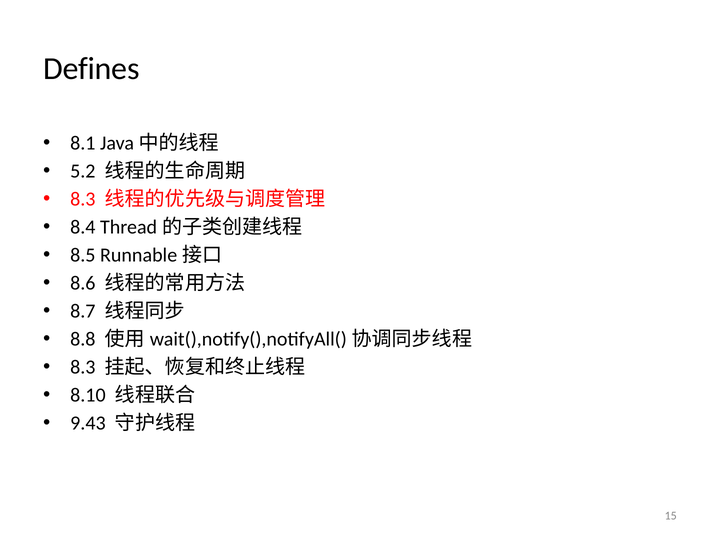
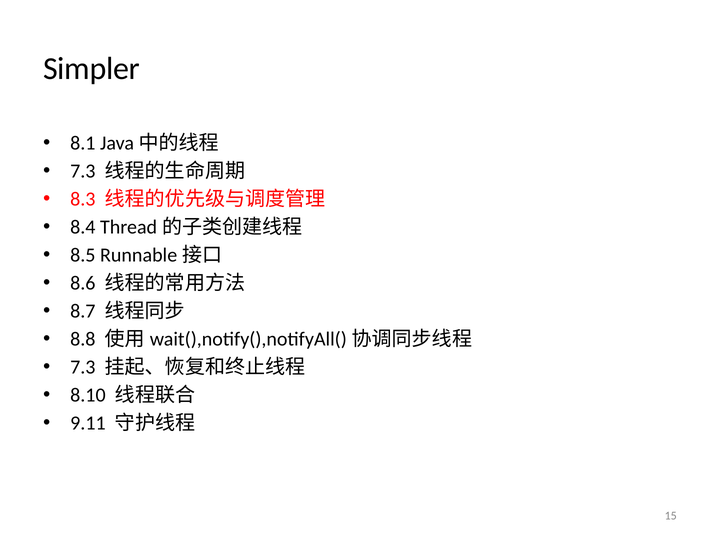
Defines: Defines -> Simpler (91, 69)
5.2: 5.2 -> 7.3 (83, 171)
8.3: 8.3 -> 7.3 (83, 367)
9.43: 9.43 -> 9.11 (88, 423)
